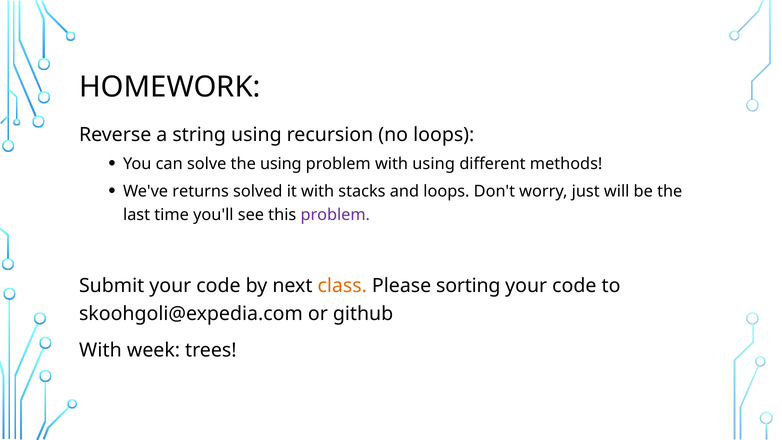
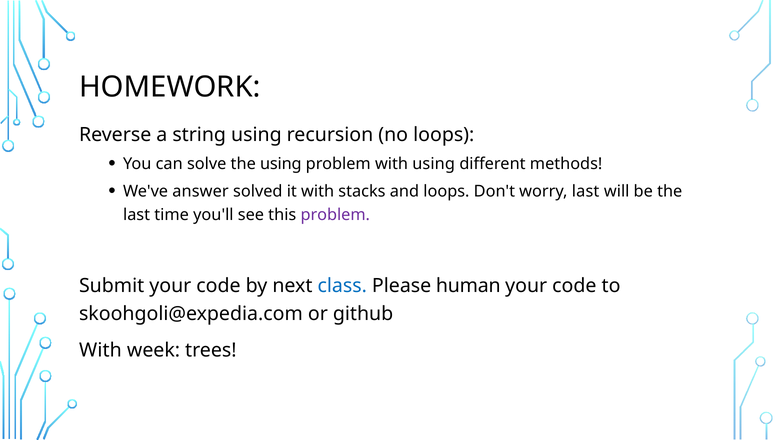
returns: returns -> answer (201, 191)
worry just: just -> last (586, 191)
class colour: orange -> blue (342, 286)
sorting: sorting -> human (468, 286)
